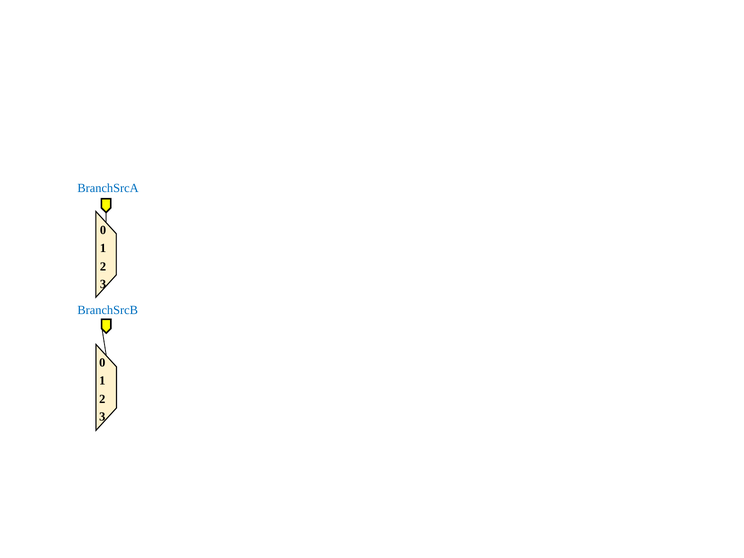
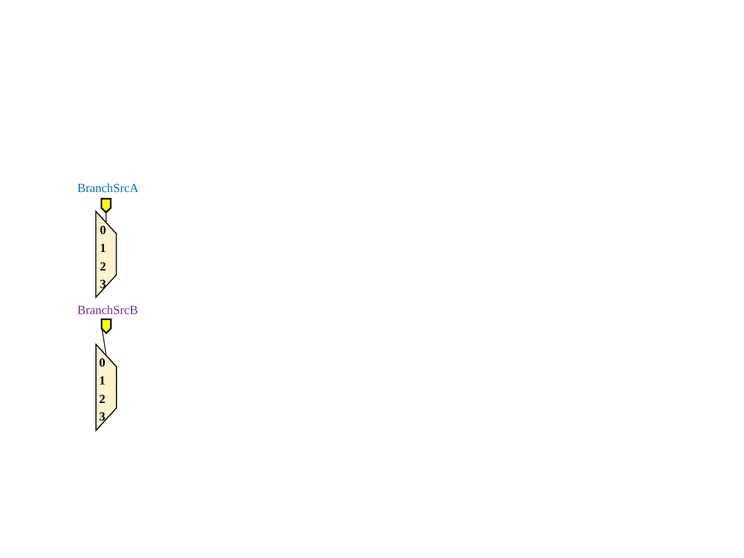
BranchSrcB colour: blue -> purple (108, 310)
